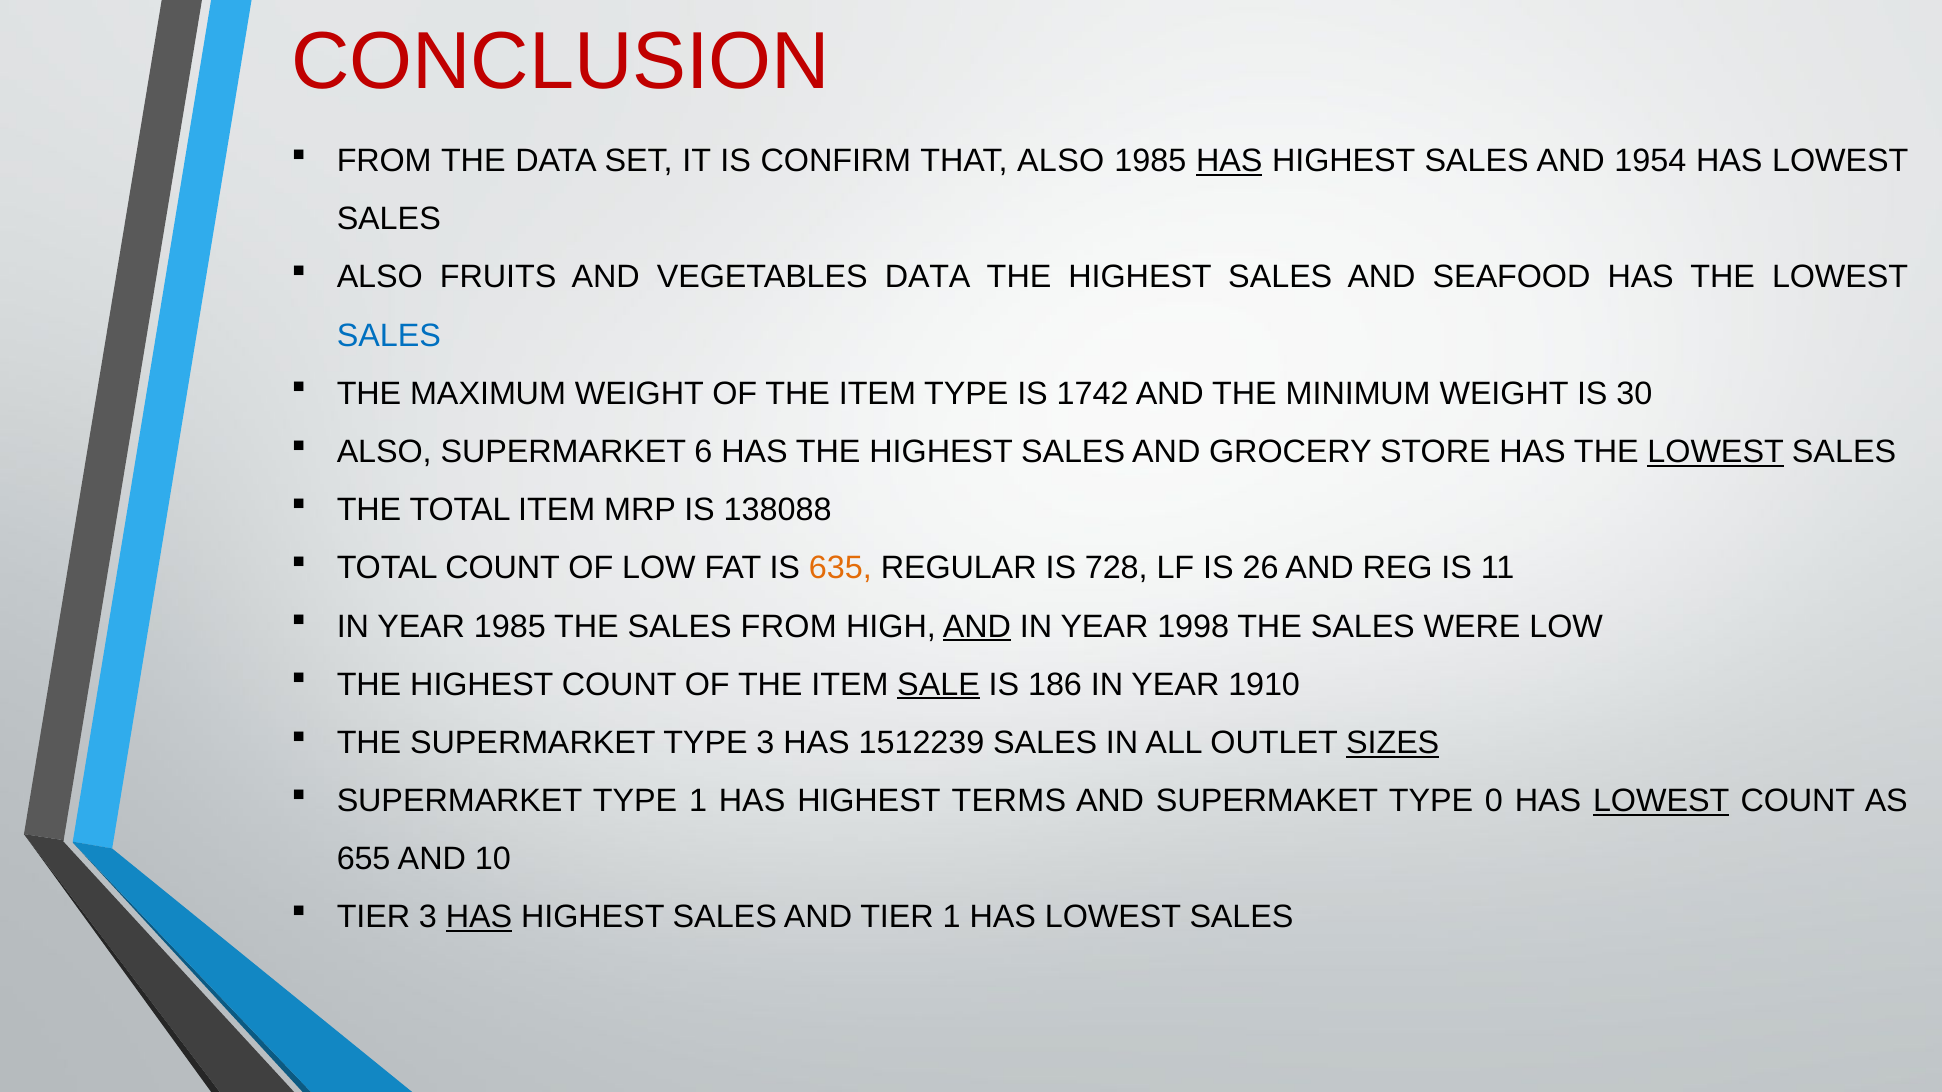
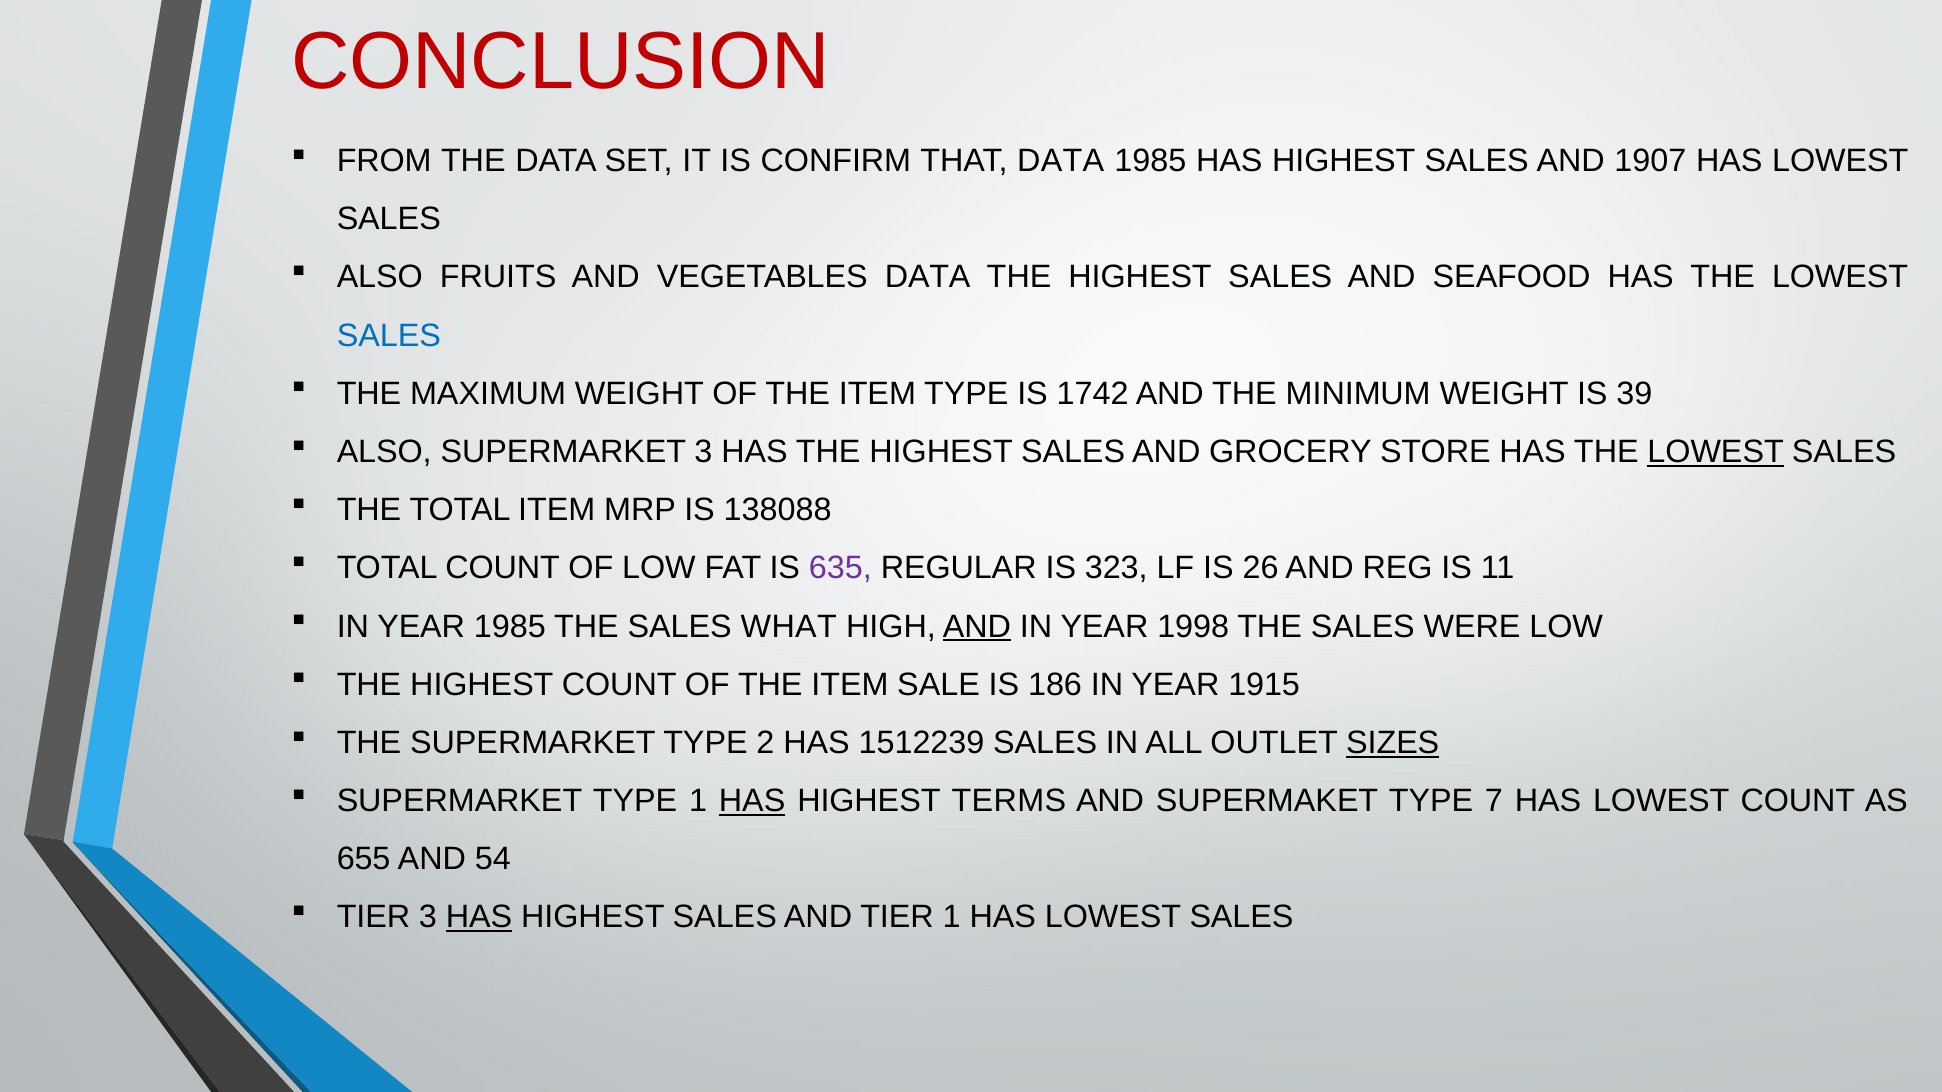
THAT ALSO: ALSO -> DATA (1061, 161)
HAS underline: present -> none (1229, 161)
1954: 1954 -> 1907 (1650, 161)
30: 30 -> 39 (1634, 394)
SUPERMARKET 6: 6 -> 3 (703, 452)
635 colour: orange -> purple (840, 568)
728: 728 -> 323 (1116, 568)
SALES FROM: FROM -> WHAT (789, 627)
SALE underline: present -> none (939, 685)
1910: 1910 -> 1915 (1264, 685)
TYPE 3: 3 -> 2 (765, 743)
HAS underline: none -> present (752, 801)
0: 0 -> 7 (1494, 801)
LOWEST underline: present -> none (1661, 801)
10: 10 -> 54 (493, 859)
